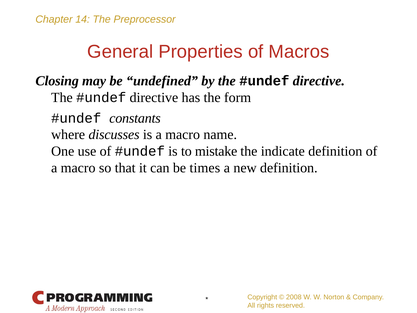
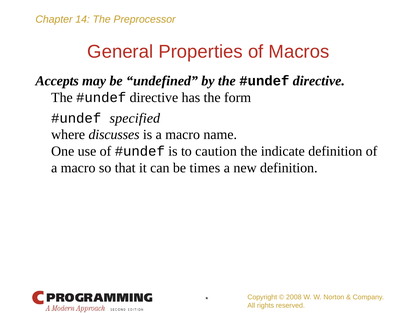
Closing: Closing -> Accepts (57, 81)
constants: constants -> specified (135, 118)
mistake: mistake -> caution (216, 151)
